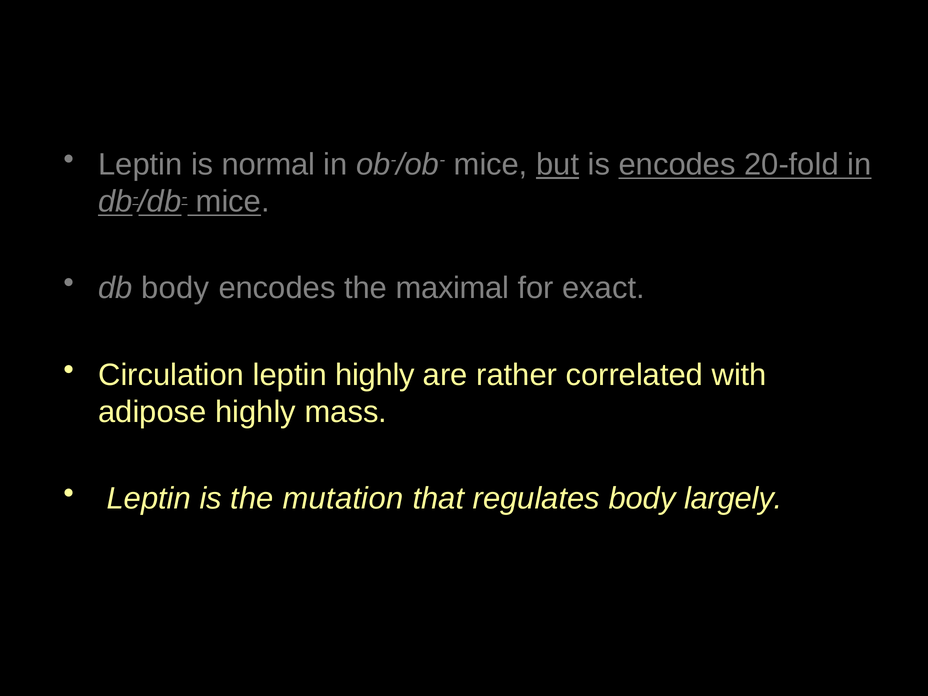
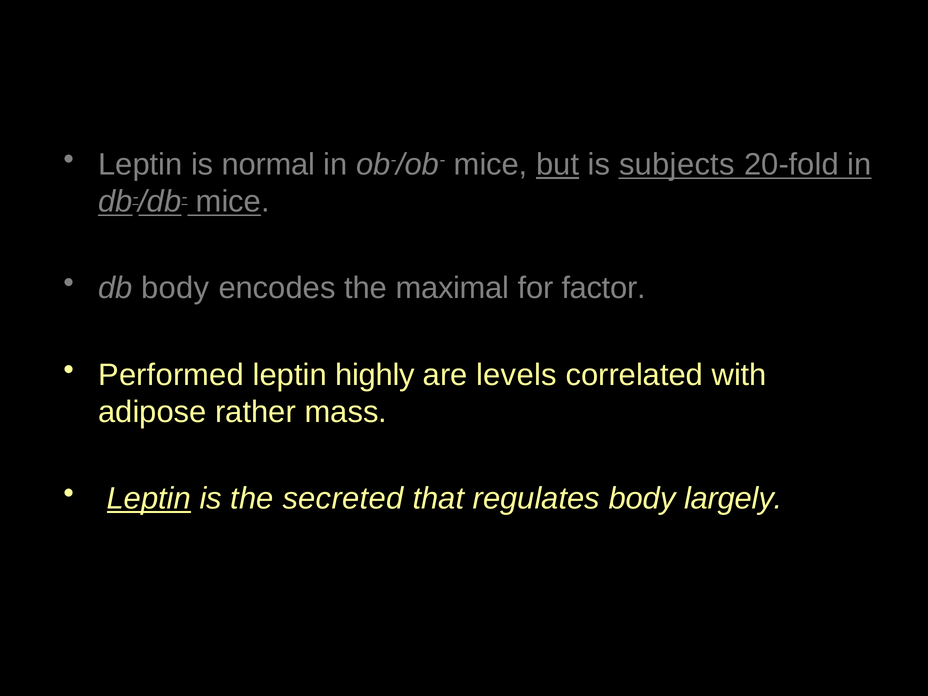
is encodes: encodes -> subjects (677, 165)
exact: exact -> factor (604, 288)
Circulation: Circulation -> Performed (171, 375)
rather: rather -> levels (517, 375)
adipose highly: highly -> rather (256, 412)
Leptin underline: none -> present (149, 499)
mutation: mutation -> secreted (343, 499)
